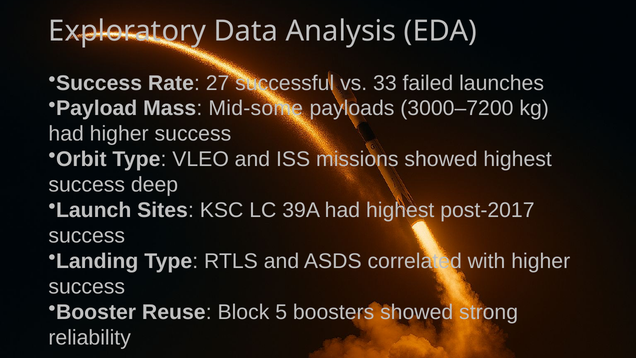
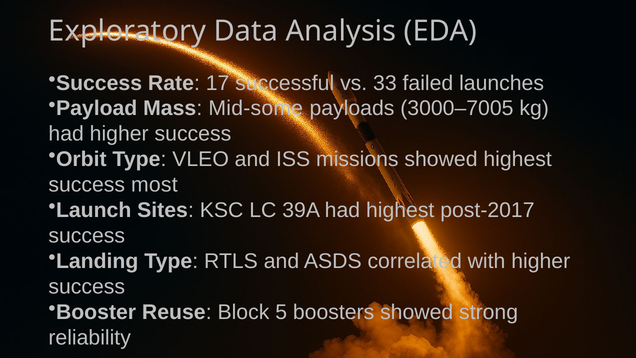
27: 27 -> 17 (218, 83)
3000–7200: 3000–7200 -> 3000–7005 (457, 108)
deep: deep -> most (154, 185)
